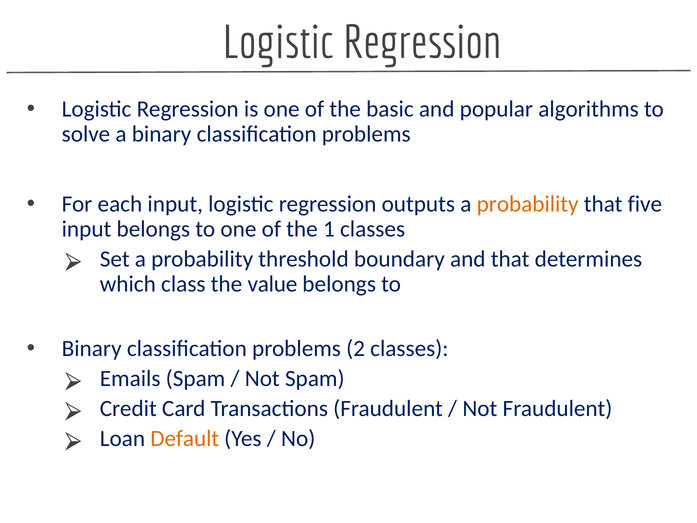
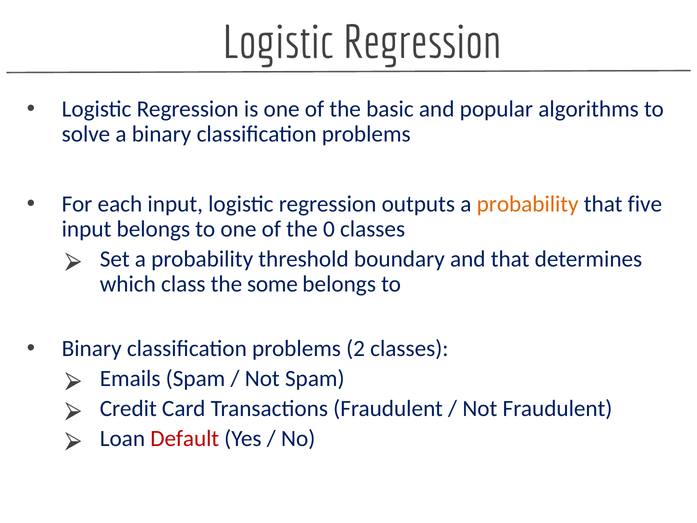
1: 1 -> 0 (329, 229)
value: value -> some (272, 284)
Default colour: orange -> red (185, 438)
